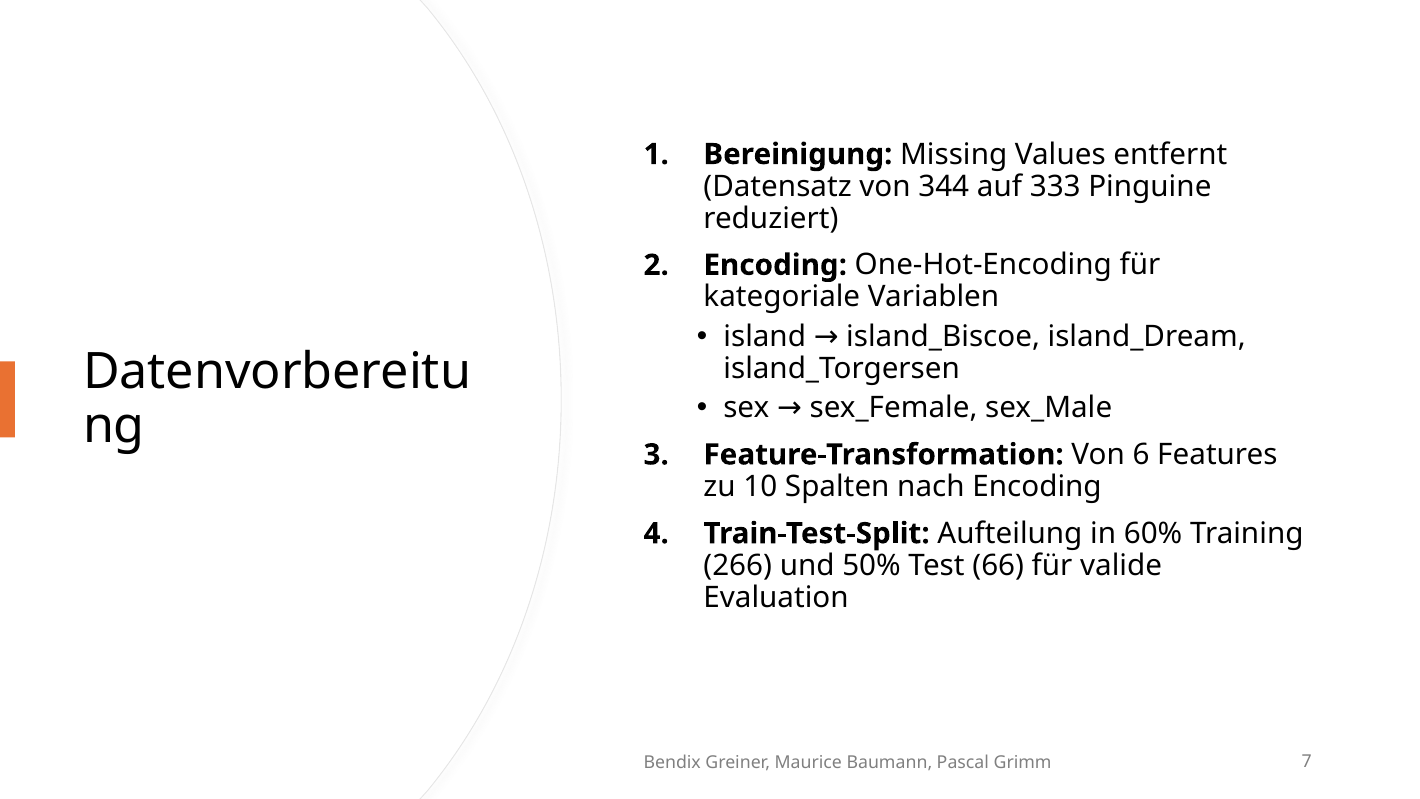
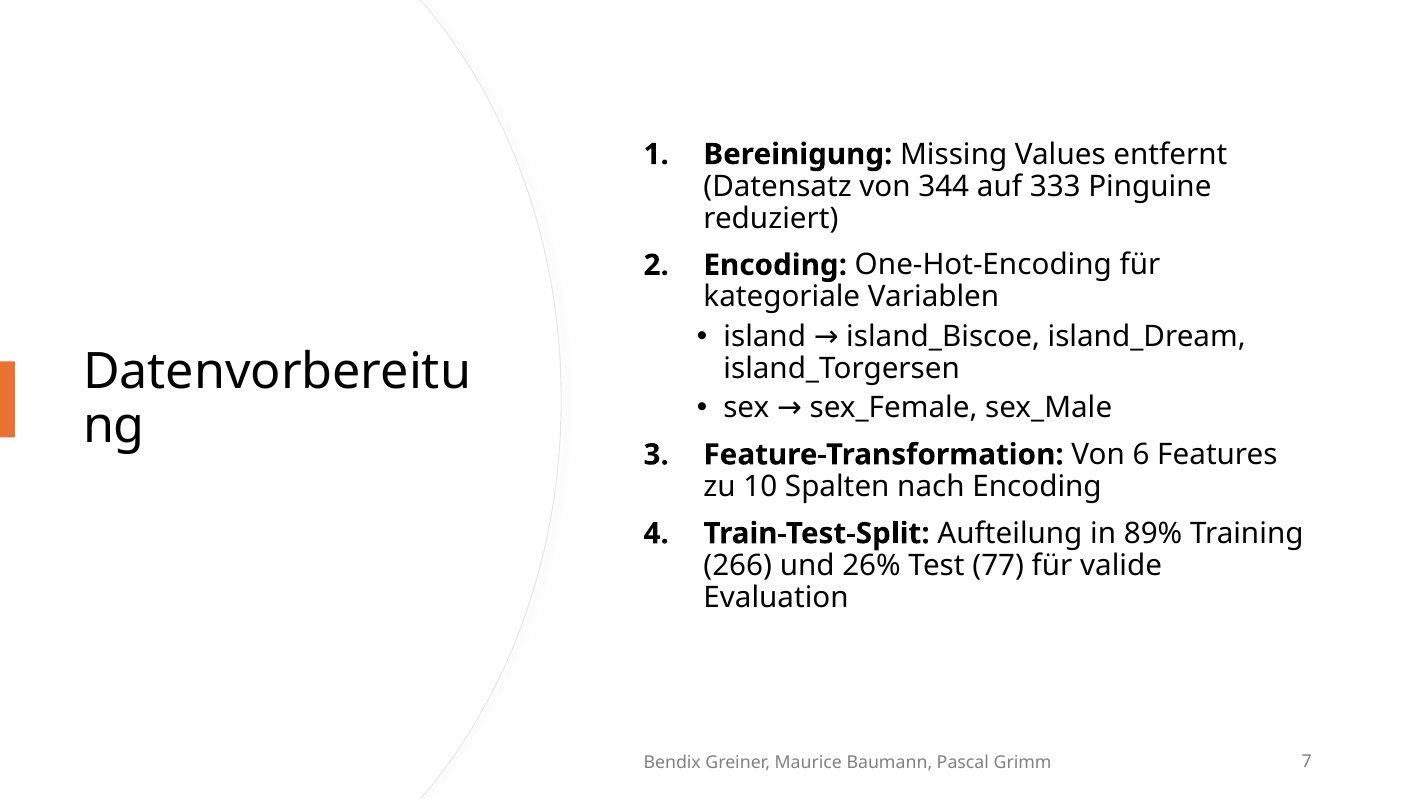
60%: 60% -> 89% (1153, 533)
50%: 50% -> 26% (872, 565)
66: 66 -> 77 (998, 565)
